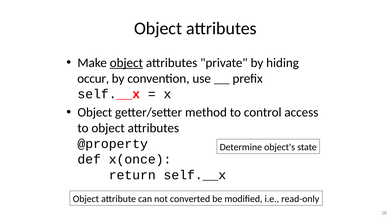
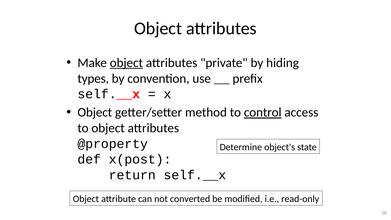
occur: occur -> types (93, 78)
control underline: none -> present (263, 112)
x(once: x(once -> x(post (140, 159)
